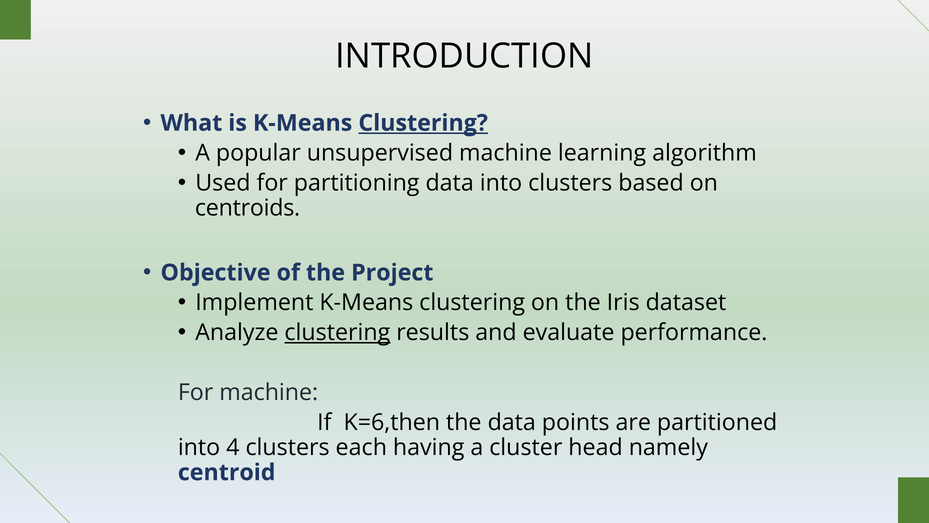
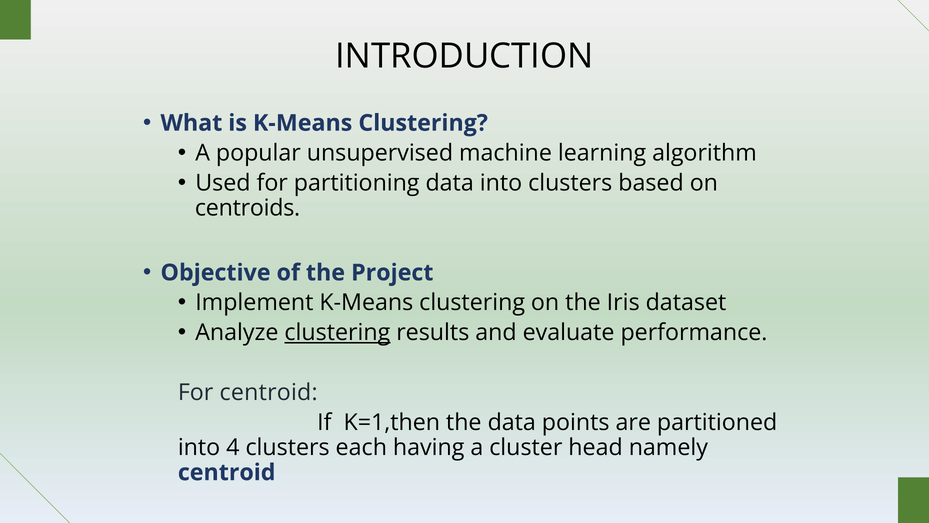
Clustering underline: present -> none (423, 123)
For machine: machine -> centroid (269, 392)
K=6,then: K=6,then -> K=1,then (392, 422)
